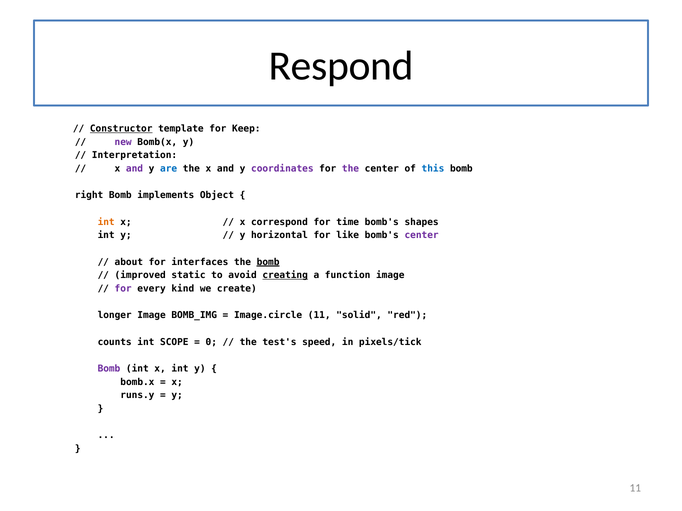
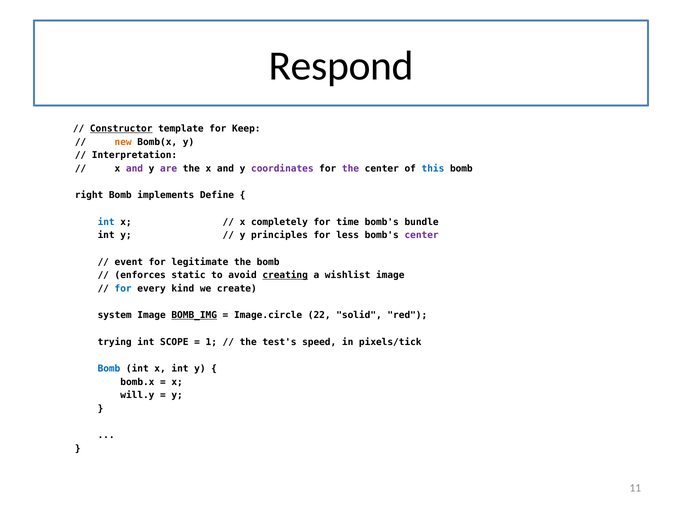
new colour: purple -> orange (123, 142)
are colour: blue -> purple (169, 169)
Object: Object -> Define (217, 195)
int colour: orange -> blue (106, 222)
correspond: correspond -> completely (279, 222)
shapes: shapes -> bundle (422, 222)
horizontal: horizontal -> principles (279, 235)
like: like -> less (348, 235)
about: about -> event (129, 262)
interfaces: interfaces -> legitimate (200, 262)
bomb underline: present -> none (268, 262)
improved: improved -> enforces (140, 276)
function: function -> wishlist (348, 276)
for colour: purple -> blue (123, 289)
longer: longer -> system (115, 316)
BOMB_IMG underline: none -> present (194, 316)
Image.circle 11: 11 -> 22 (319, 316)
counts: counts -> trying (115, 342)
0: 0 -> 1 (211, 342)
Bomb colour: purple -> blue (109, 369)
runs.y: runs.y -> will.y (137, 396)
